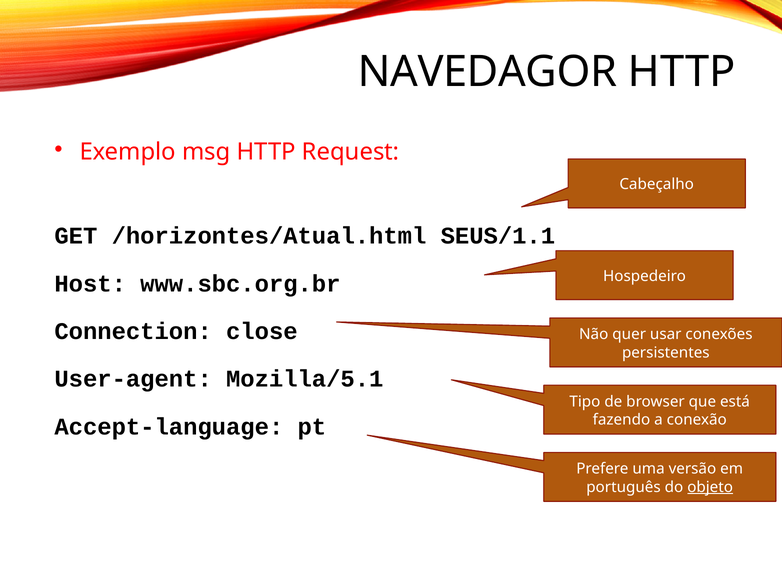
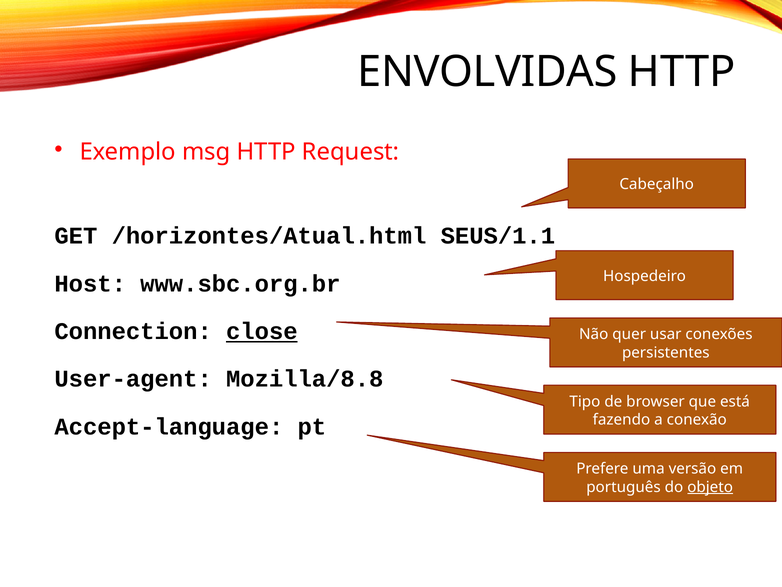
NAVEDAGOR: NAVEDAGOR -> ENVOLVIDAS (487, 72)
close underline: none -> present (262, 331)
Mozilla/5.1: Mozilla/5.1 -> Mozilla/8.8 (305, 379)
